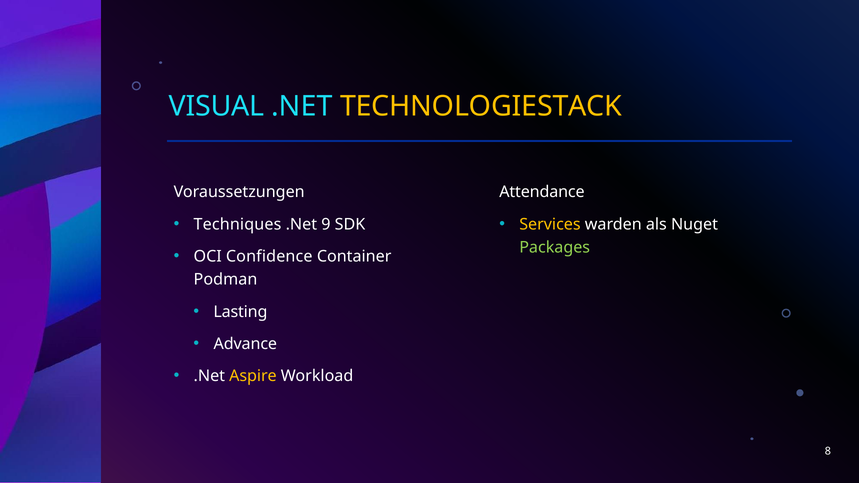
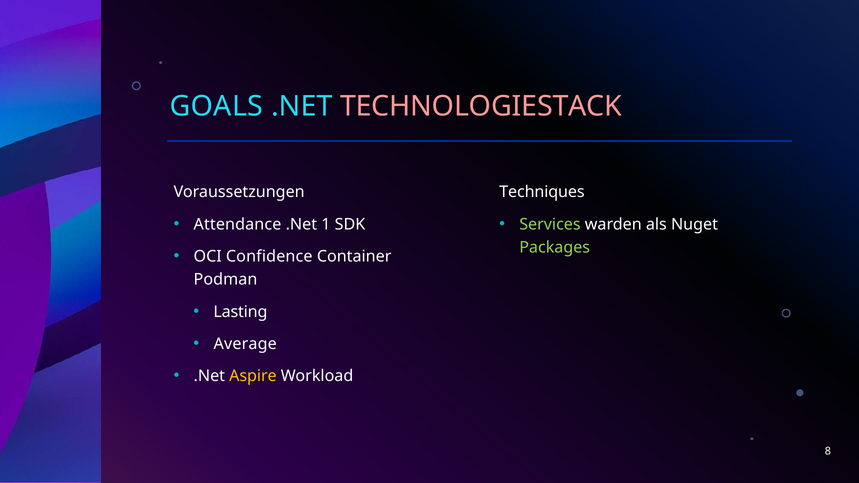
VISUAL: VISUAL -> GOALS (216, 106)
TECHNOLOGIESTACK colour: yellow -> pink (481, 106)
Attendance: Attendance -> Techniques (542, 192)
Techniques: Techniques -> Attendance (237, 224)
9: 9 -> 1 (326, 224)
Services colour: yellow -> light green (550, 224)
Advance: Advance -> Average (245, 344)
